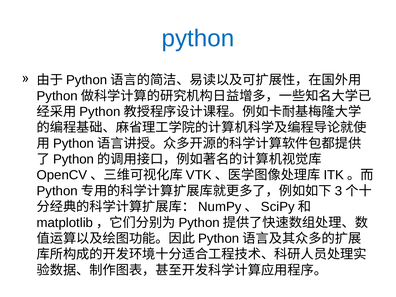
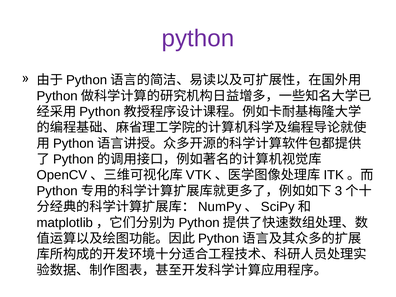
python colour: blue -> purple (198, 38)
